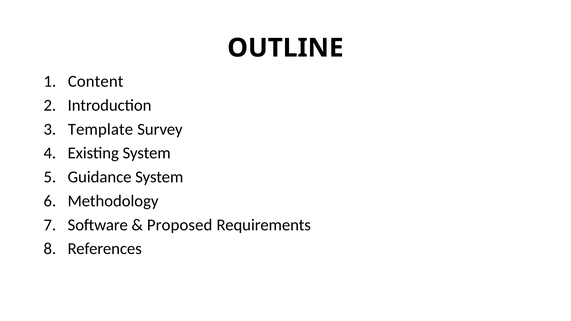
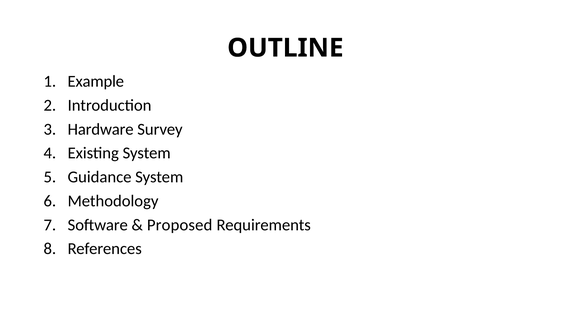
Content: Content -> Example (96, 82)
Template: Template -> Hardware (101, 129)
